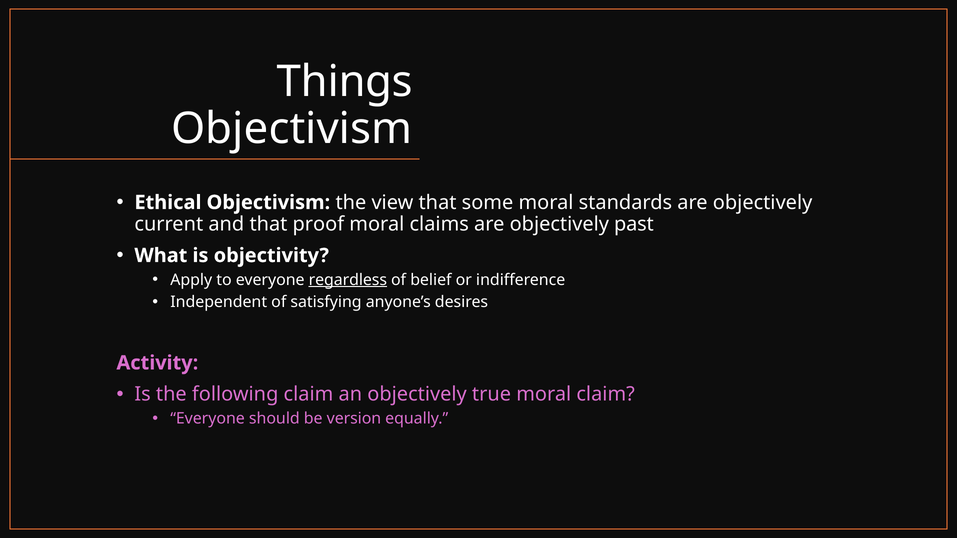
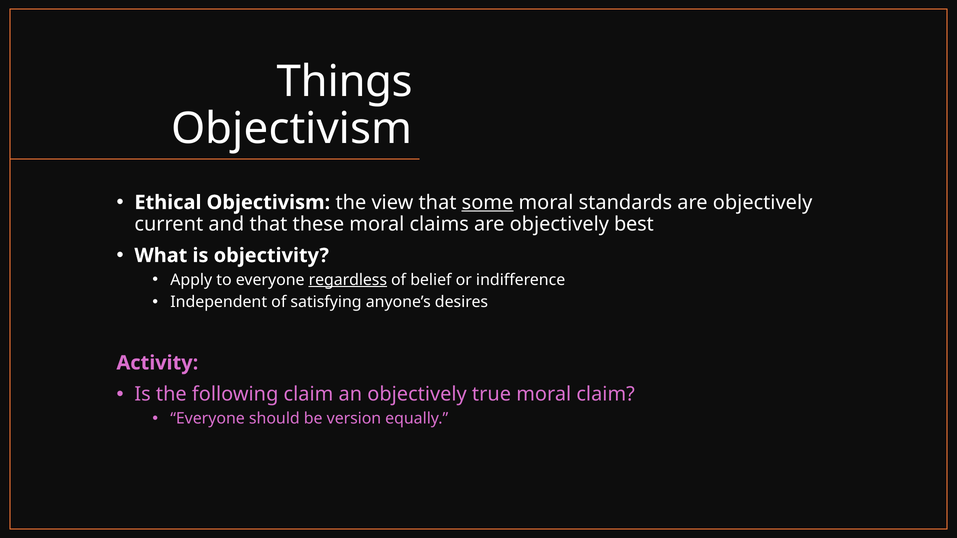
some underline: none -> present (488, 203)
proof: proof -> these (318, 224)
past: past -> best (634, 224)
